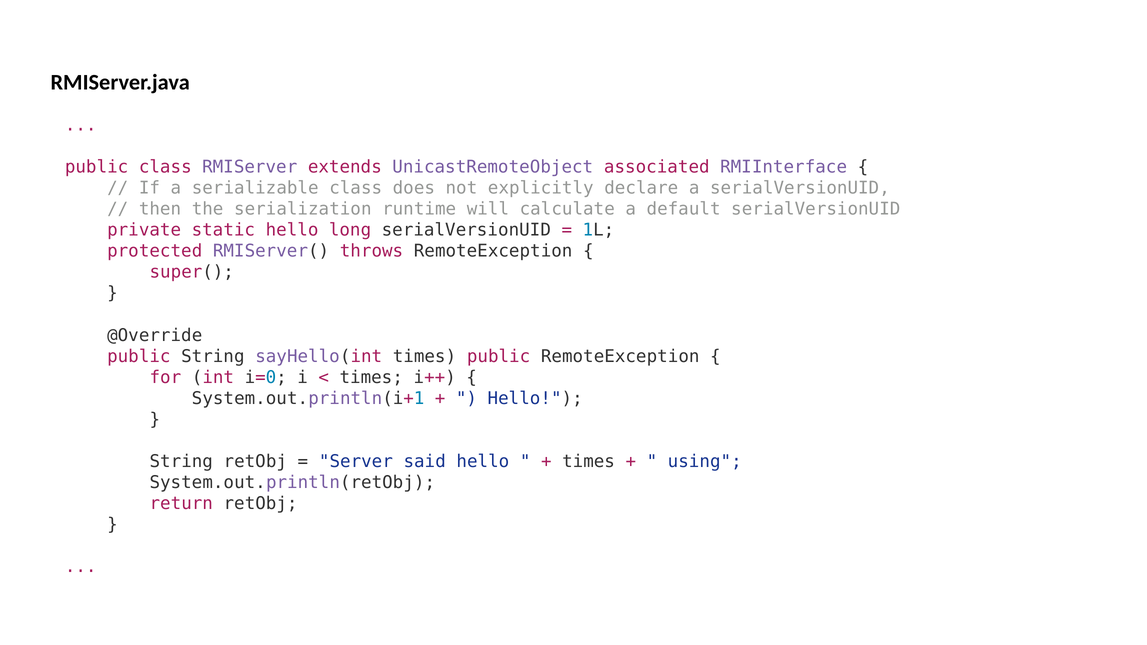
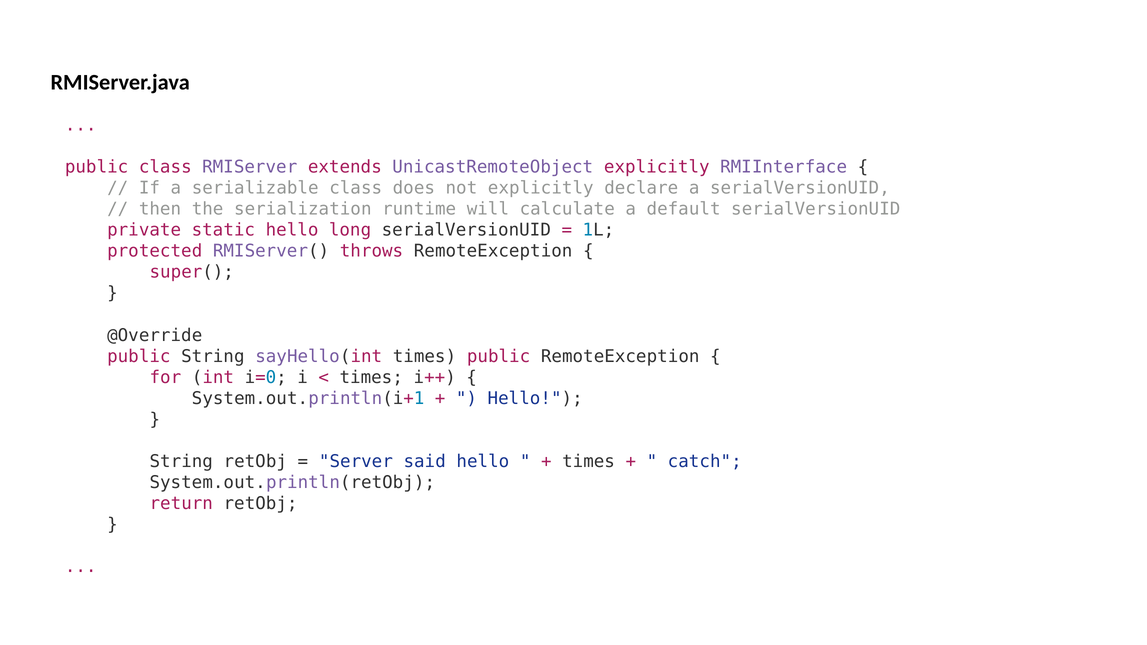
UnicastRemoteObject associated: associated -> explicitly (657, 167)
using: using -> catch (705, 462)
